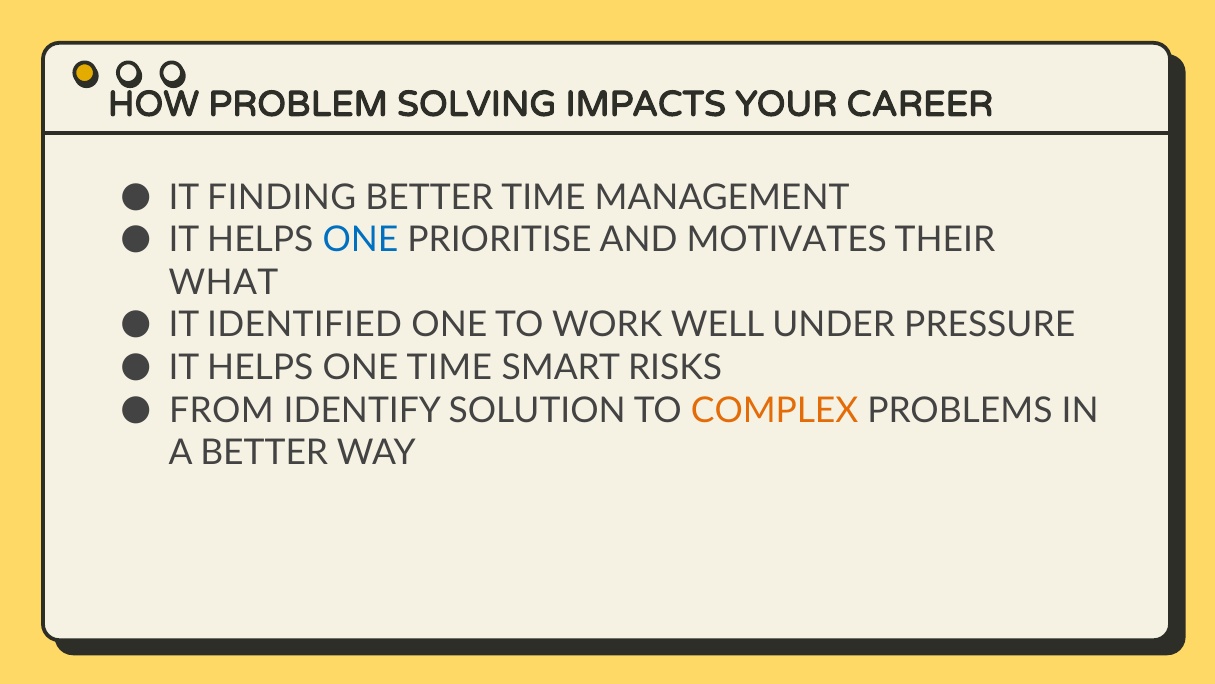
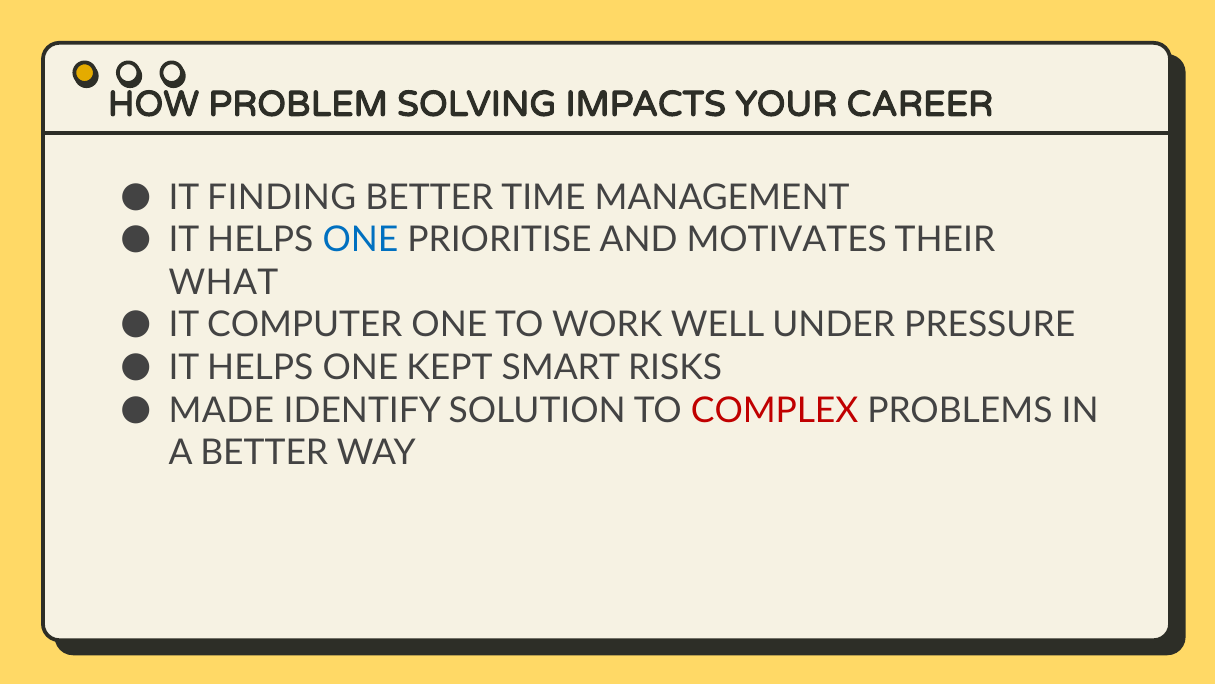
IDENTIFIED: IDENTIFIED -> COMPUTER (305, 325)
ONE TIME: TIME -> KEPT (449, 368)
FROM: FROM -> MADE (221, 410)
COMPLEX colour: orange -> red (775, 410)
